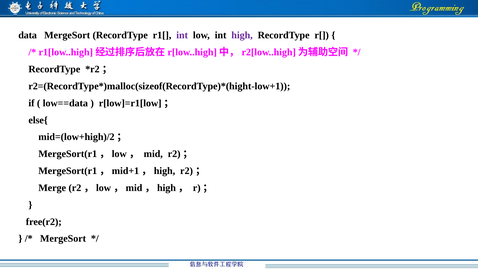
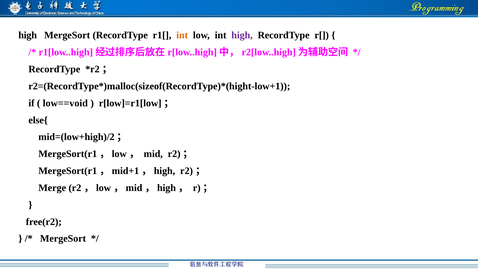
data: data -> high (28, 35)
int colour: purple -> orange (182, 35)
low==data: low==data -> low==void (65, 103)
